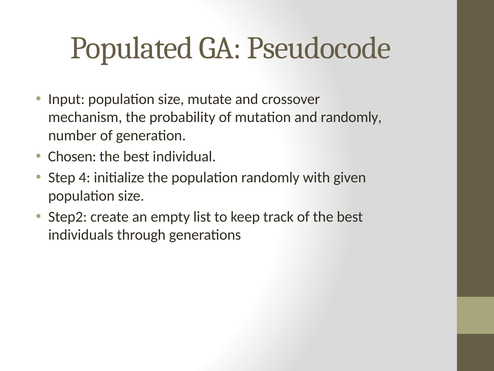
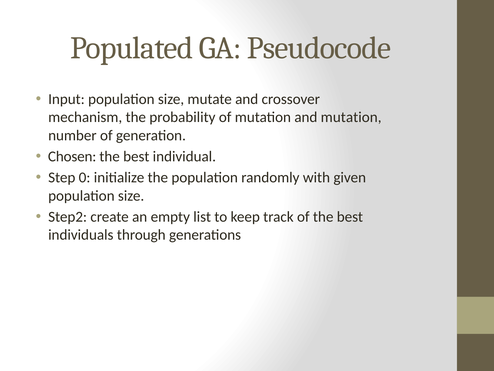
and randomly: randomly -> mutation (351, 117)
4: 4 -> 0 (85, 177)
